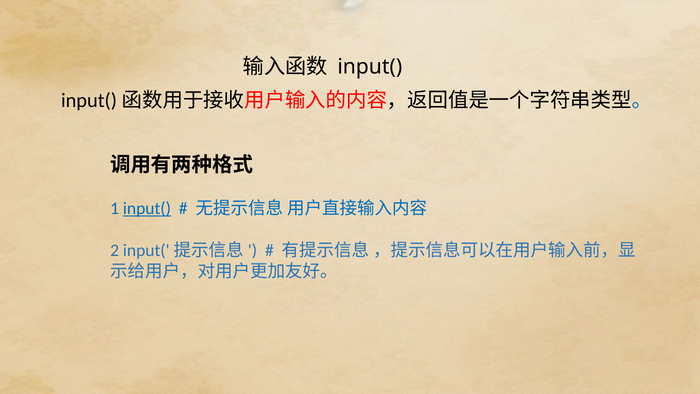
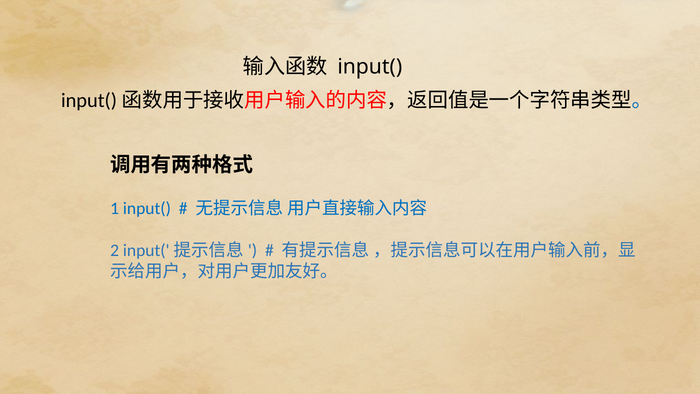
input( underline: present -> none (147, 208)
